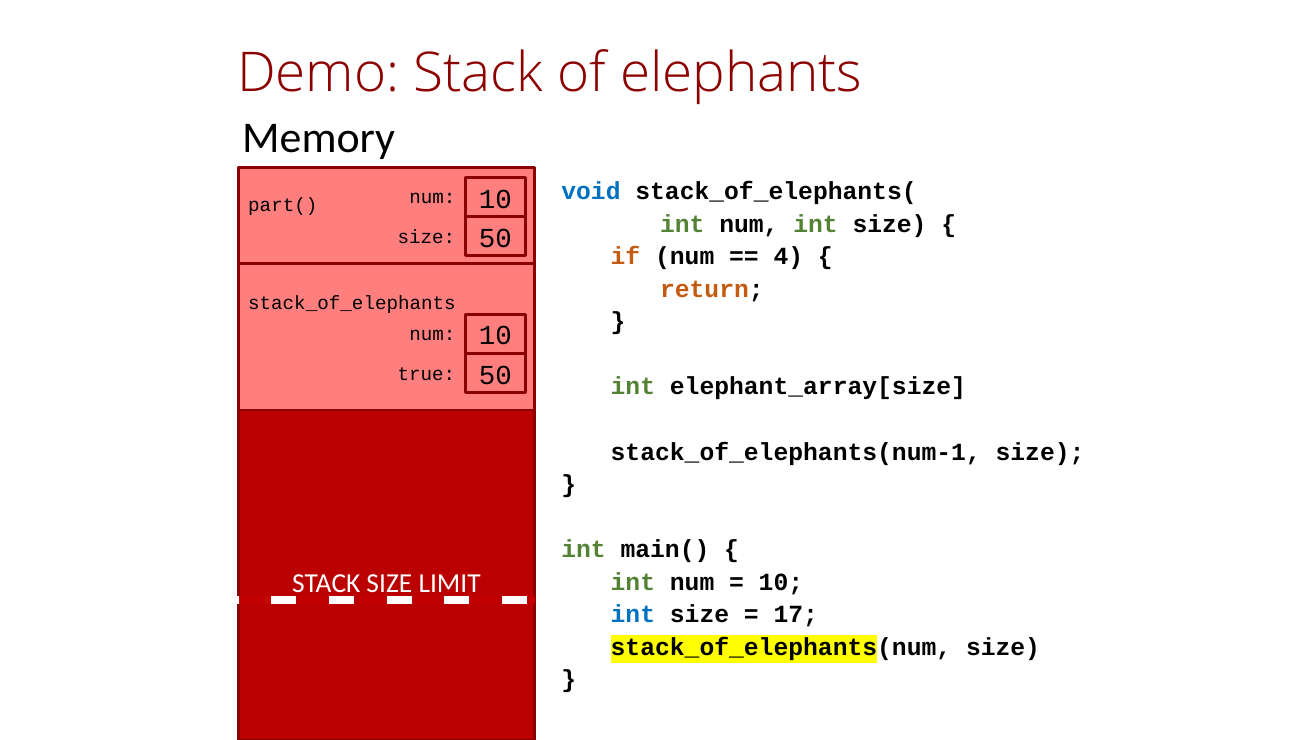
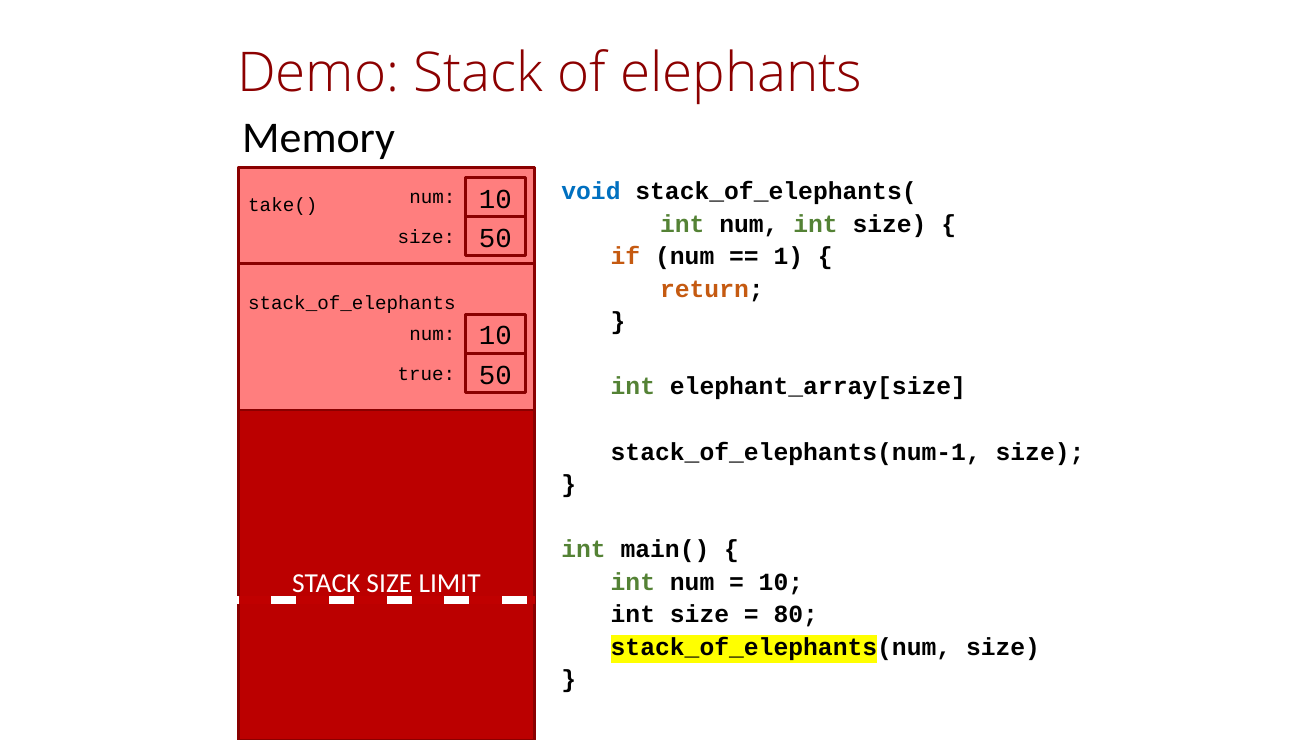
part(: part( -> take( (283, 205)
4: 4 -> 1 (788, 257)
int colour: blue -> black (633, 615)
17: 17 -> 80 (796, 615)
